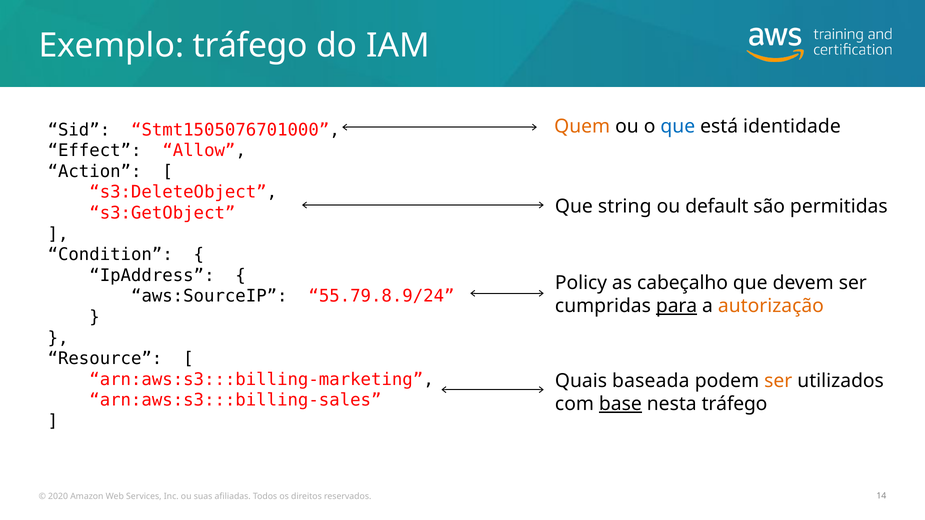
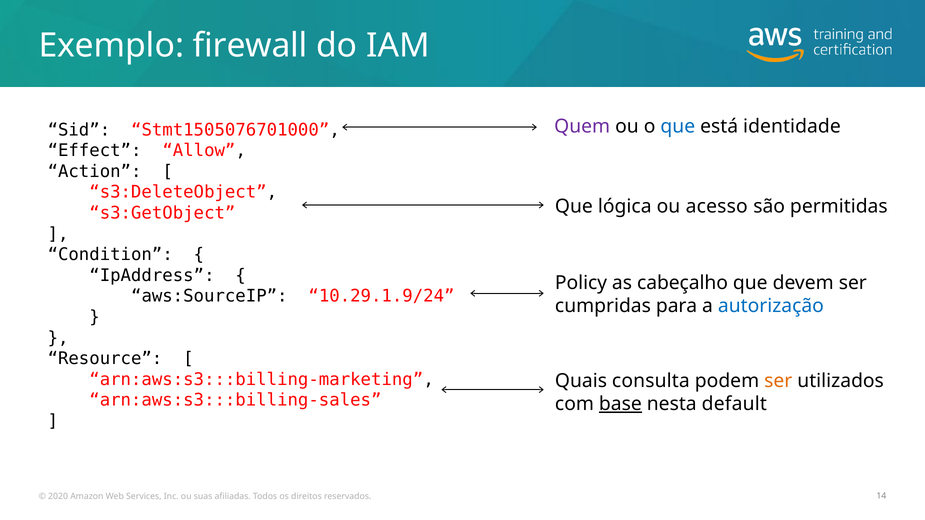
Exemplo tráfego: tráfego -> firewall (250, 45)
Quem colour: orange -> purple (582, 126)
string: string -> lógica (625, 207)
default: default -> acesso (717, 207)
55.79.8.9/24: 55.79.8.9/24 -> 10.29.1.9/24 (381, 296)
para underline: present -> none (677, 306)
autorização colour: orange -> blue (771, 306)
baseada: baseada -> consulta (651, 381)
nesta tráfego: tráfego -> default (734, 404)
